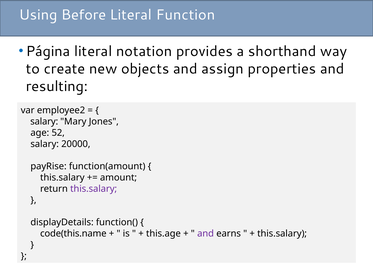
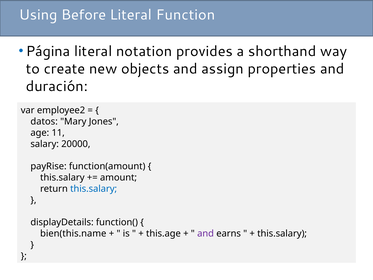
resulting: resulting -> duración (57, 86)
salary: salary -> datos (44, 122)
52: 52 -> 11 (58, 133)
this.salary colour: purple -> blue (94, 189)
code(this.name: code(this.name -> bien(this.name (73, 233)
